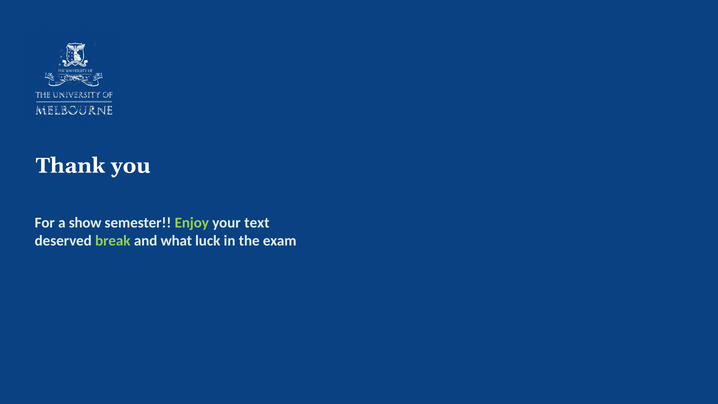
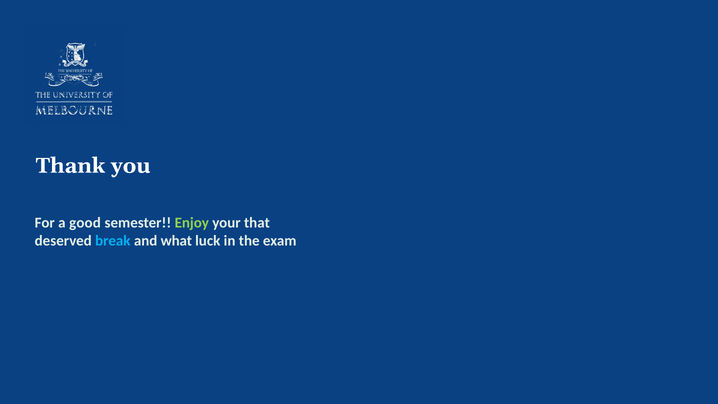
show: show -> good (85, 223)
text: text -> that (257, 223)
break colour: light green -> light blue (113, 241)
